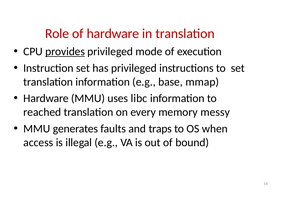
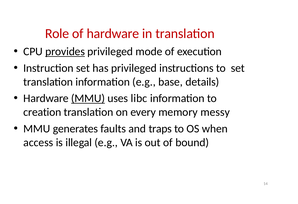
mmap: mmap -> details (202, 82)
MMU underline: none -> present (88, 98)
reached: reached -> creation (42, 112)
